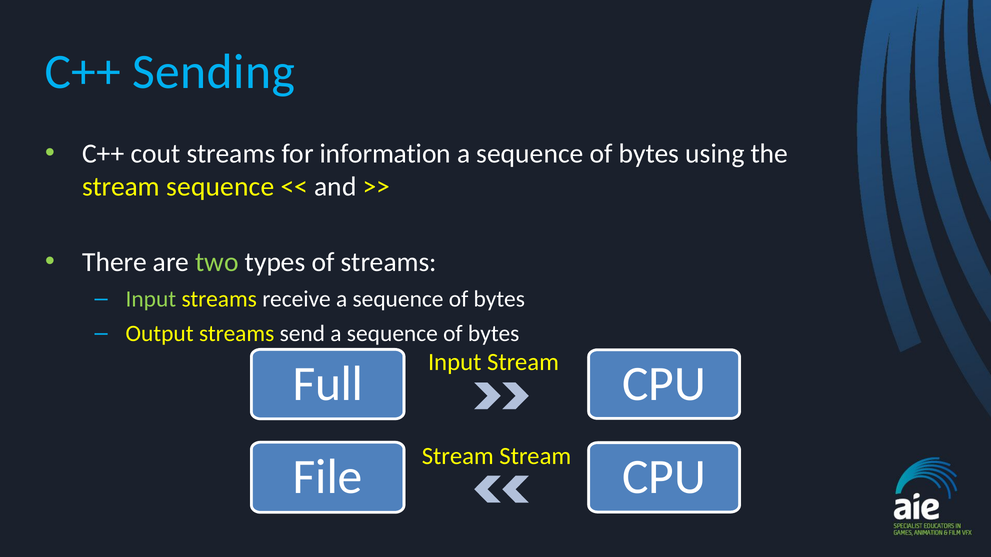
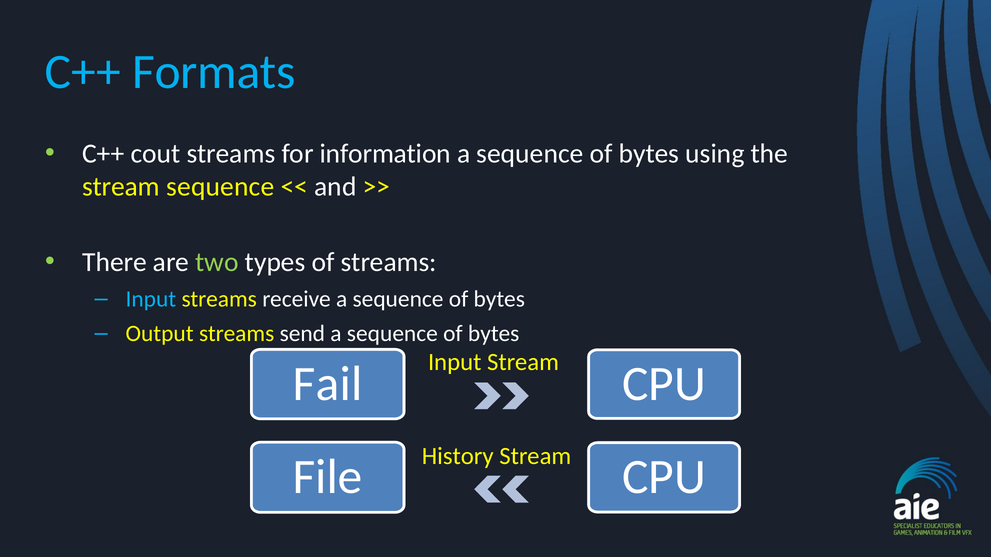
Sending: Sending -> Formats (214, 72)
Input colour: light green -> light blue (151, 299)
Full: Full -> Fail (328, 384)
Stream: Stream -> History (458, 456)
